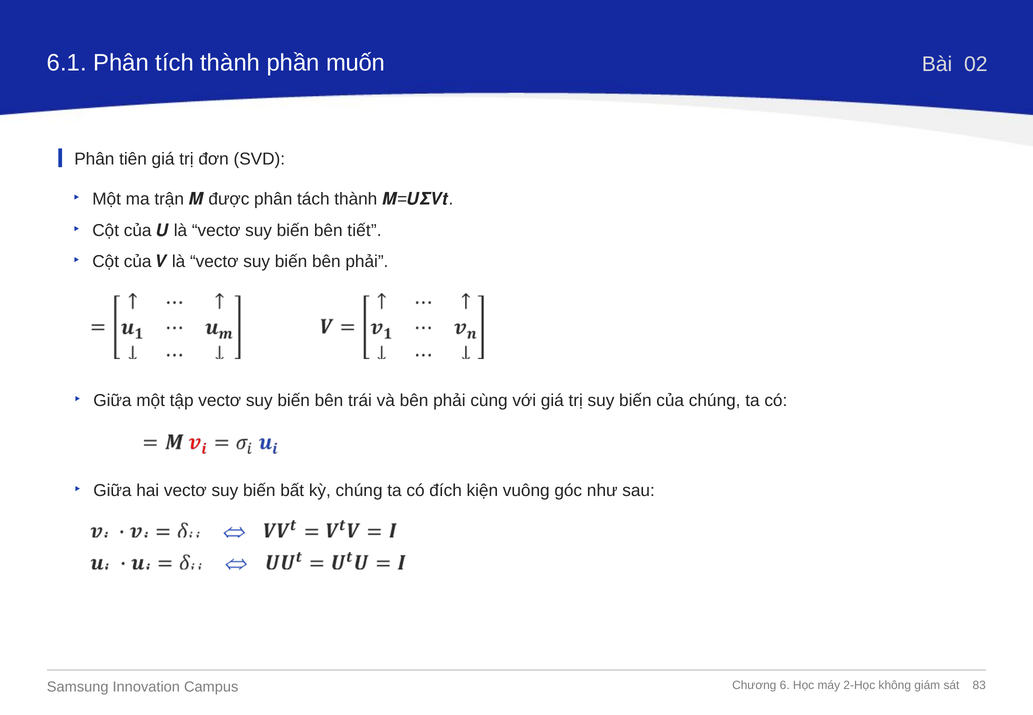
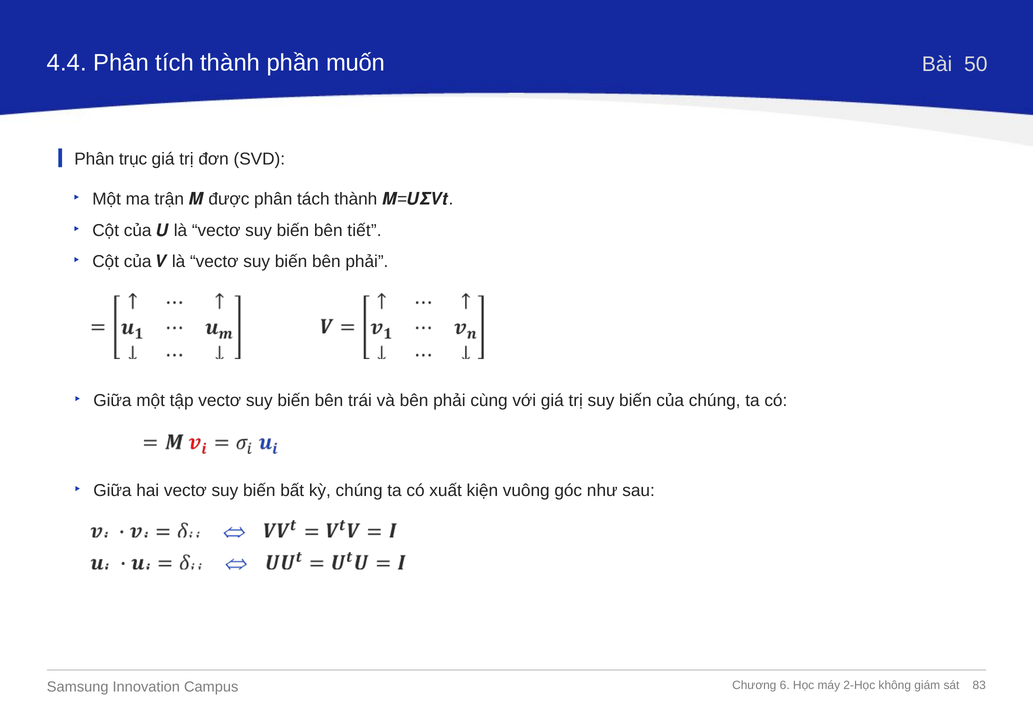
6.1: 6.1 -> 4.4 (67, 63)
02: 02 -> 50 (976, 64)
tiên: tiên -> trục (133, 159)
đích: đích -> xuất (446, 491)
